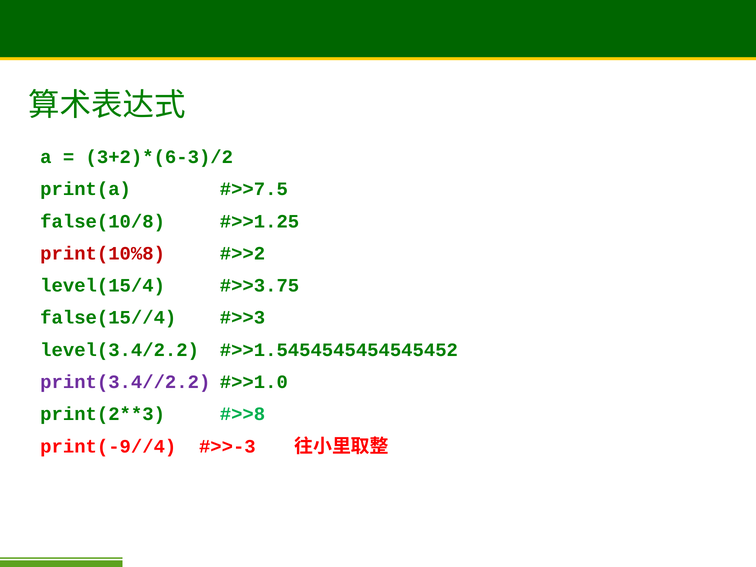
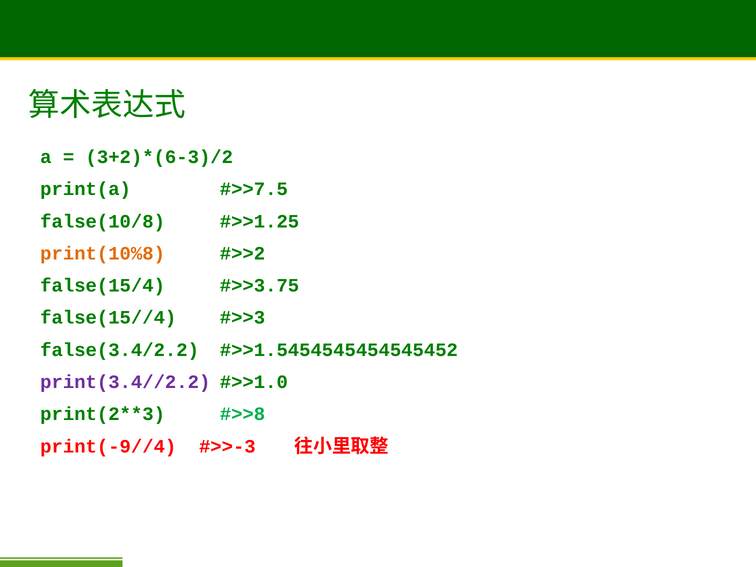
print(10%8 colour: red -> orange (103, 253)
level(15/4: level(15/4 -> false(15/4 (103, 286)
level(3.4/2.2: level(3.4/2.2 -> false(3.4/2.2 (120, 350)
